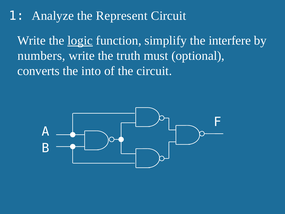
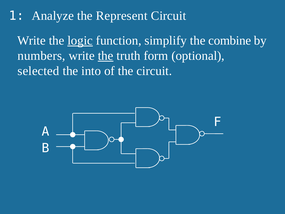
interfere: interfere -> combine (230, 40)
the underline: none -> present (106, 56)
must: must -> form (156, 56)
converts: converts -> selected (38, 71)
